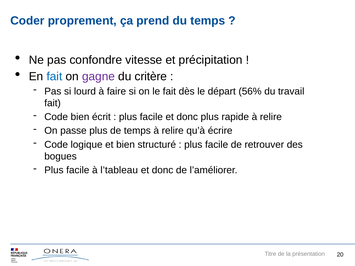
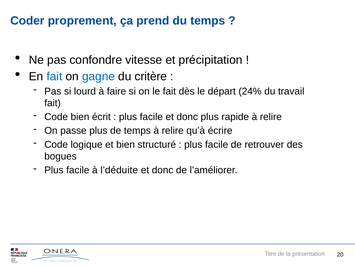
gagne colour: purple -> blue (98, 77)
56%: 56% -> 24% (250, 91)
l’tableau: l’tableau -> l’déduite (119, 170)
